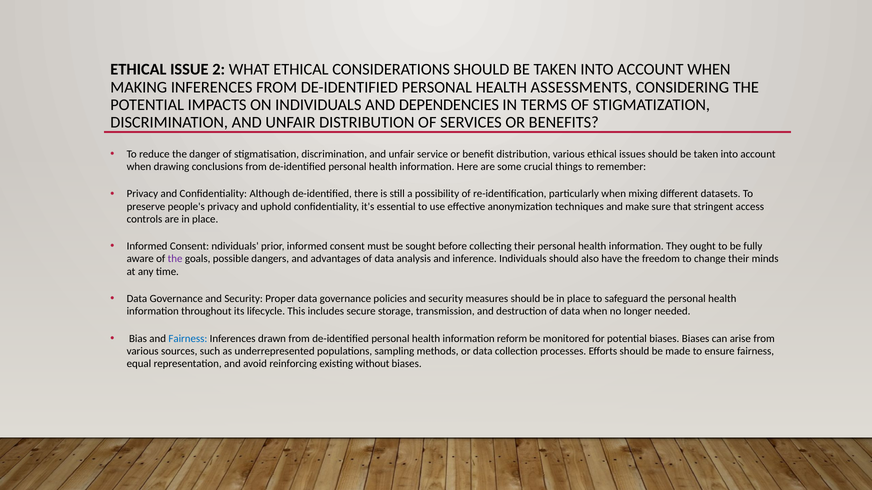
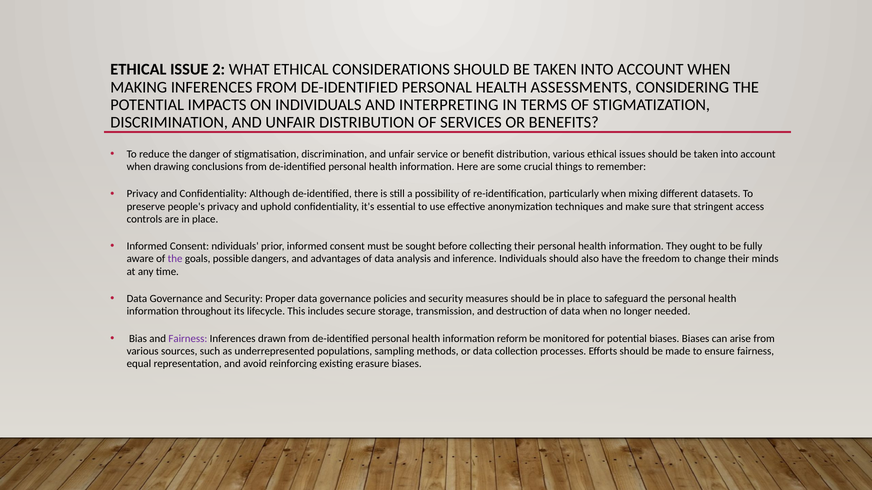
DEPENDENCIES: DEPENDENCIES -> INTERPRETING (449, 105)
Fairness colour: blue -> purple (188, 339)
without: without -> erasure (372, 364)
